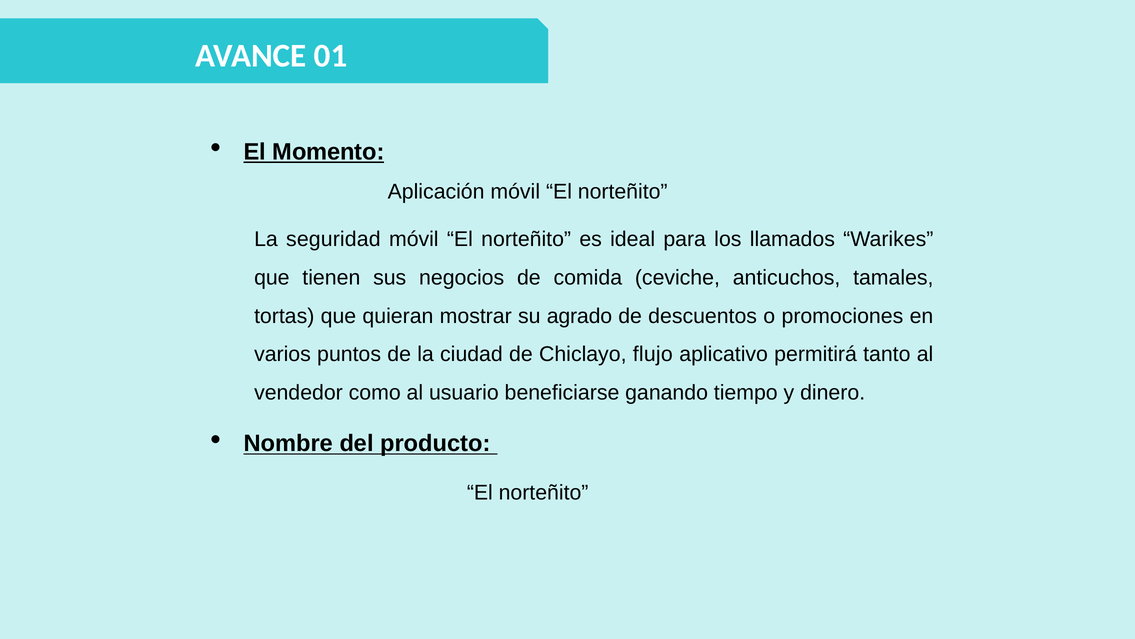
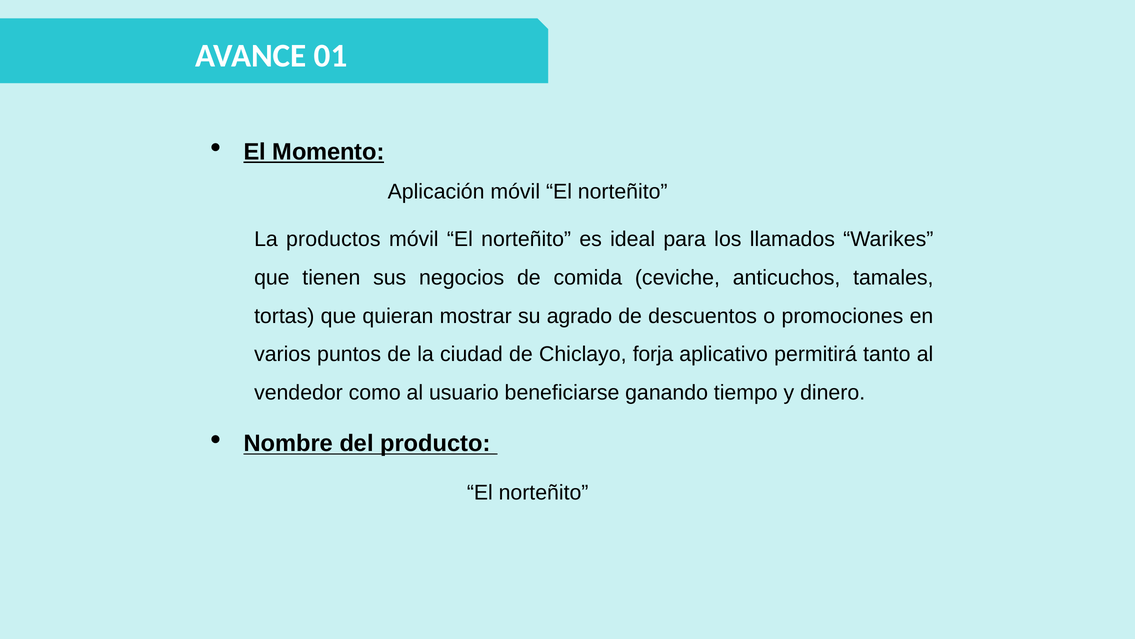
seguridad: seguridad -> productos (333, 239)
flujo: flujo -> forja (653, 354)
